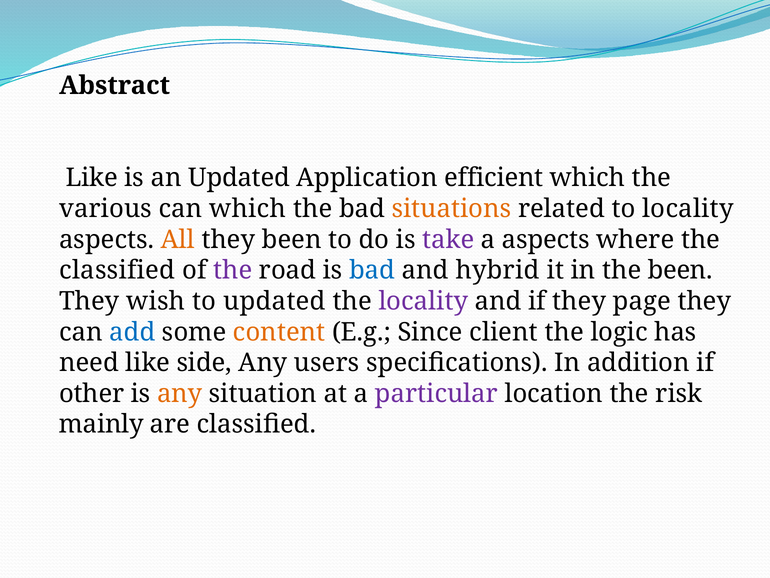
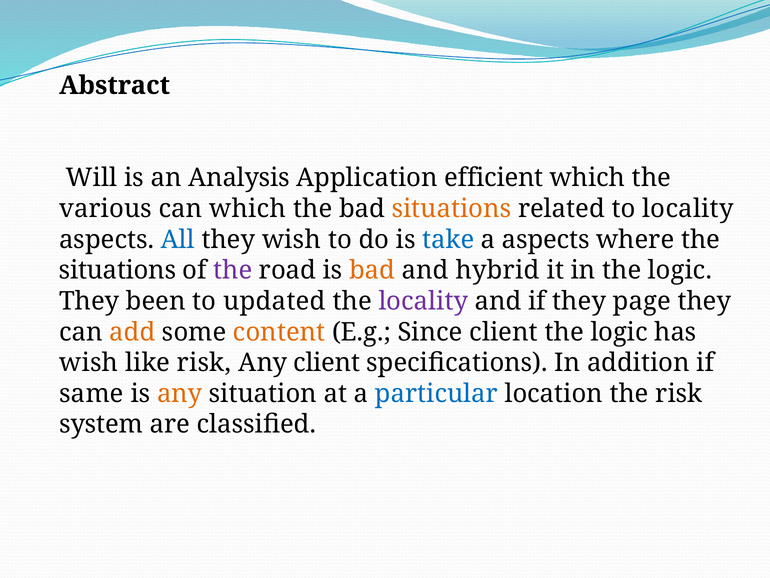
Like: Like -> Will (92, 178)
an Updated: Updated -> Analysis (239, 178)
All colour: orange -> blue (178, 239)
they been: been -> wish (292, 239)
take colour: purple -> blue (448, 239)
classified: classified -> situations (117, 270)
bad colour: blue -> orange (372, 270)
in the been: been -> logic (680, 270)
wish: wish -> been (156, 301)
add colour: blue -> orange (132, 332)
need: need -> wish (89, 363)
like side: side -> risk (204, 363)
Any users: users -> client (327, 363)
other: other -> same (91, 393)
particular colour: purple -> blue (436, 393)
mainly: mainly -> system (101, 424)
